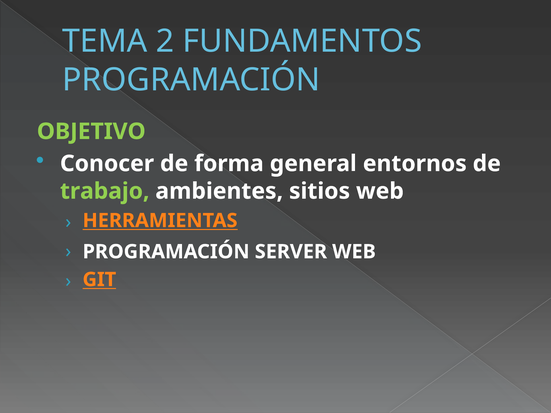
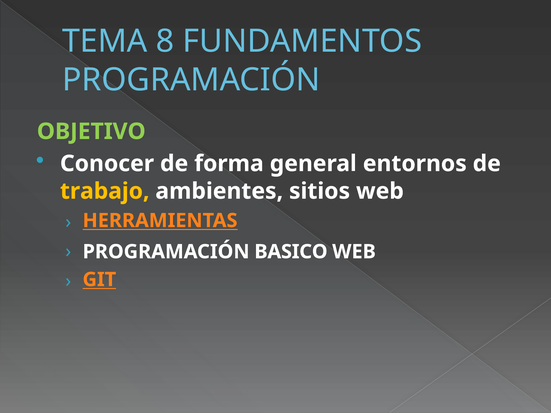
2: 2 -> 8 (165, 41)
trabajo colour: light green -> yellow (105, 191)
SERVER: SERVER -> BASICO (291, 252)
